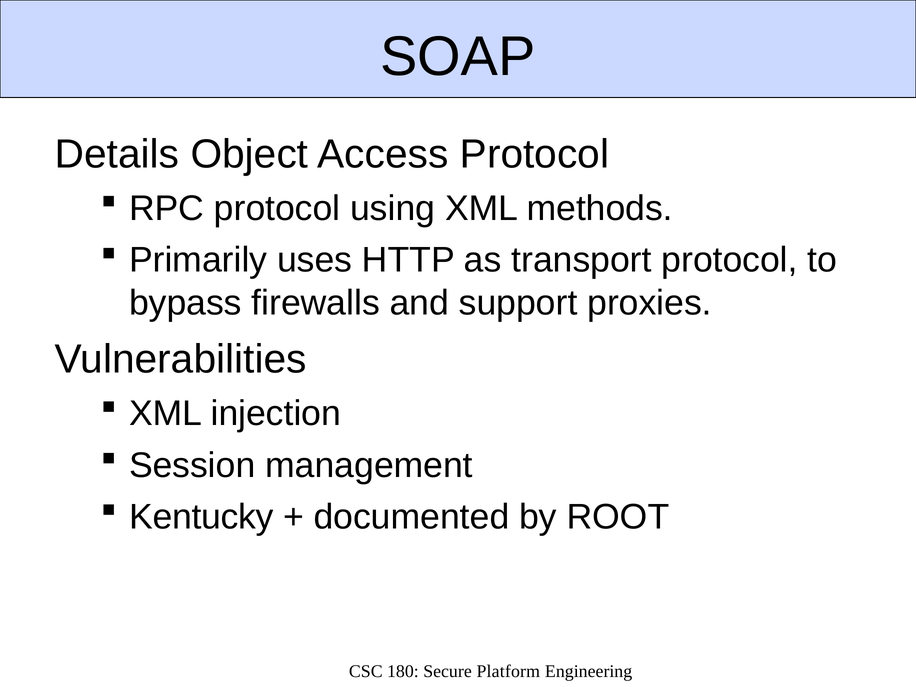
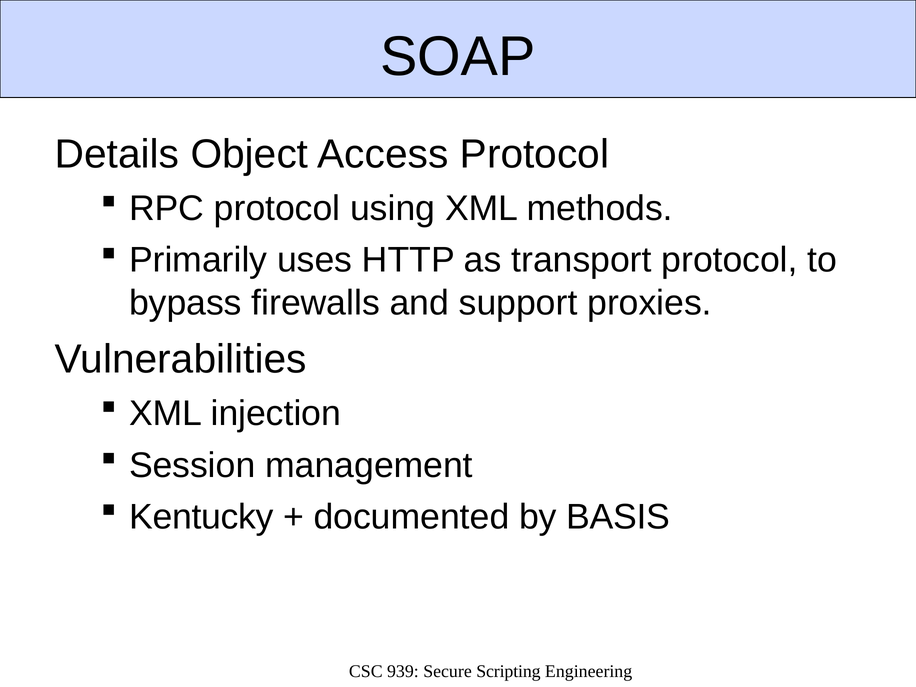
ROOT: ROOT -> BASIS (618, 517)
180: 180 -> 939 (403, 671)
Platform: Platform -> Scripting (508, 671)
